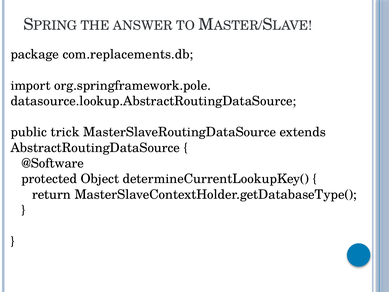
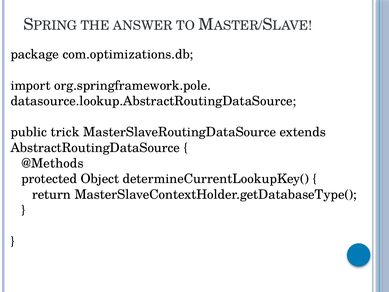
com.replacements.db: com.replacements.db -> com.optimizations.db (128, 54)
@Software: @Software -> @Methods (52, 163)
